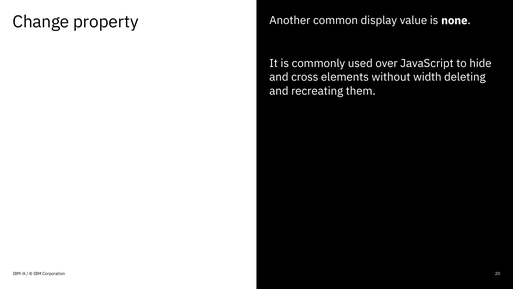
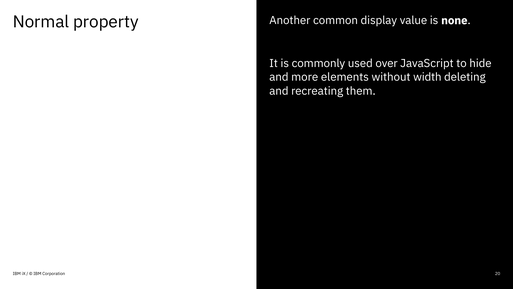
Change: Change -> Normal (41, 22)
cross: cross -> more (305, 77)
